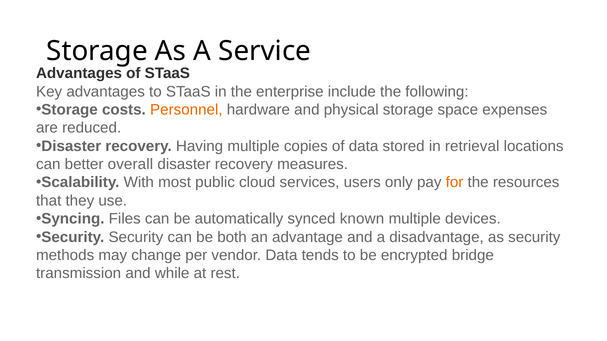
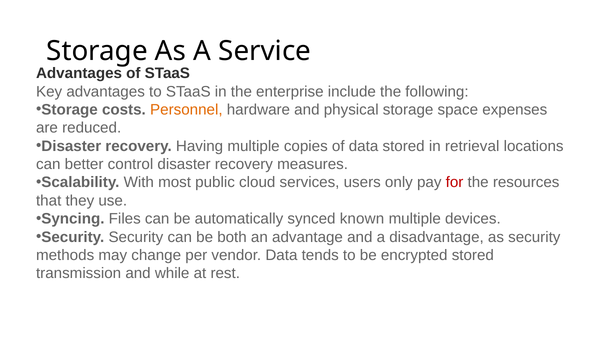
overall: overall -> control (130, 165)
for colour: orange -> red (455, 183)
encrypted bridge: bridge -> stored (473, 256)
